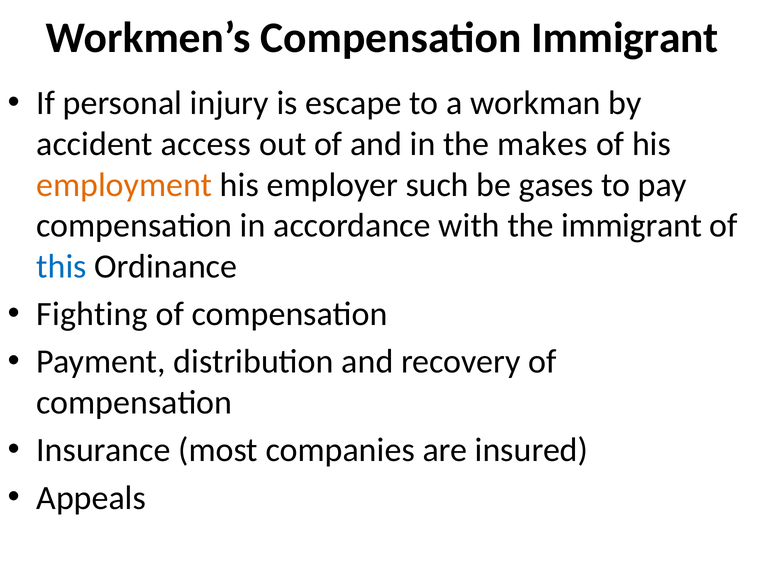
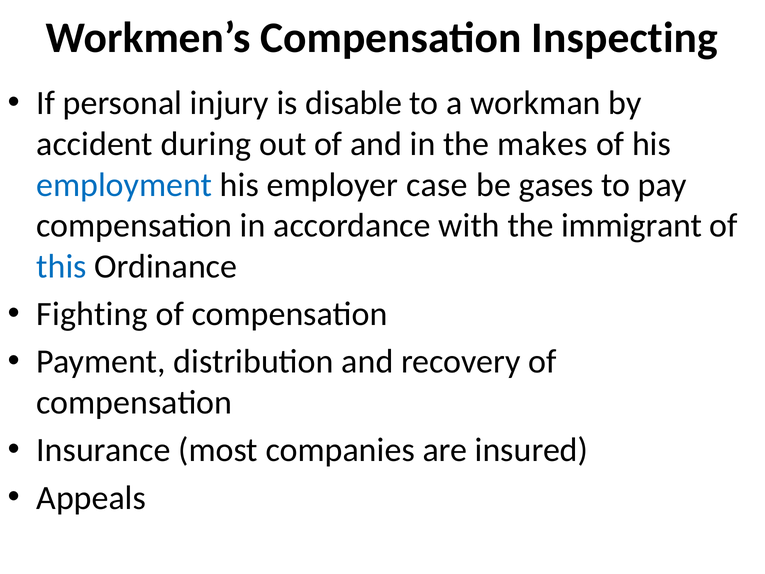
Compensation Immigrant: Immigrant -> Inspecting (625, 38)
escape: escape -> disable (354, 103)
access: access -> during (206, 144)
employment colour: orange -> blue (124, 185)
such: such -> case (437, 185)
